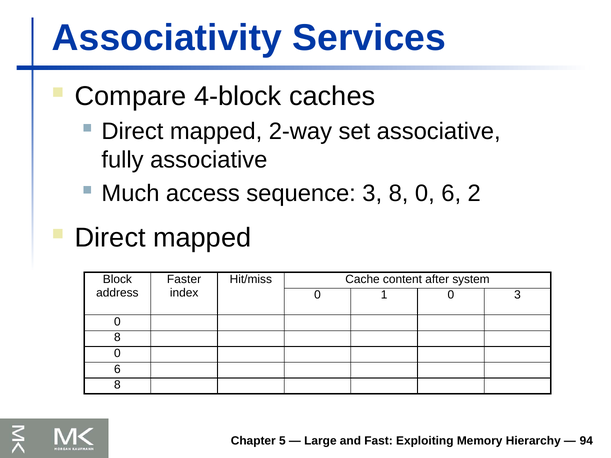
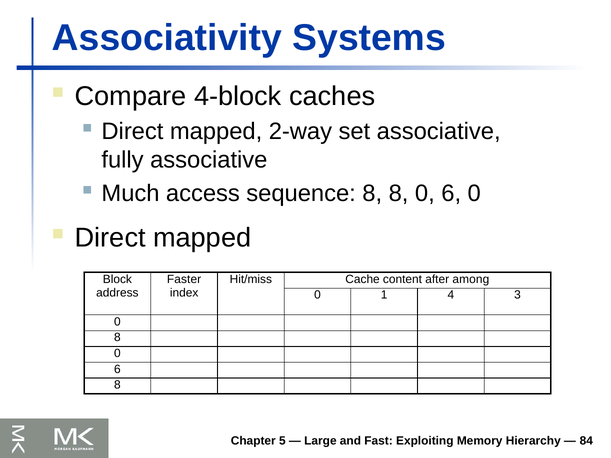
Services: Services -> Systems (369, 38)
sequence 3: 3 -> 8 (372, 193)
6 2: 2 -> 0 (474, 193)
system: system -> among (471, 279)
1 0: 0 -> 4 (451, 295)
94: 94 -> 84 (586, 441)
